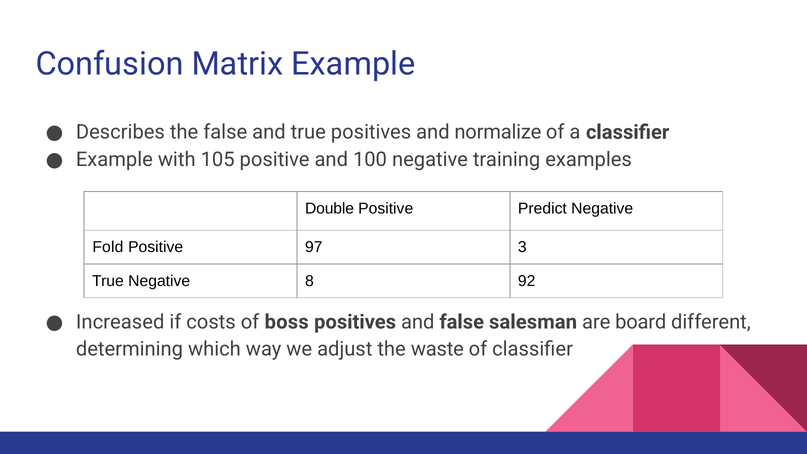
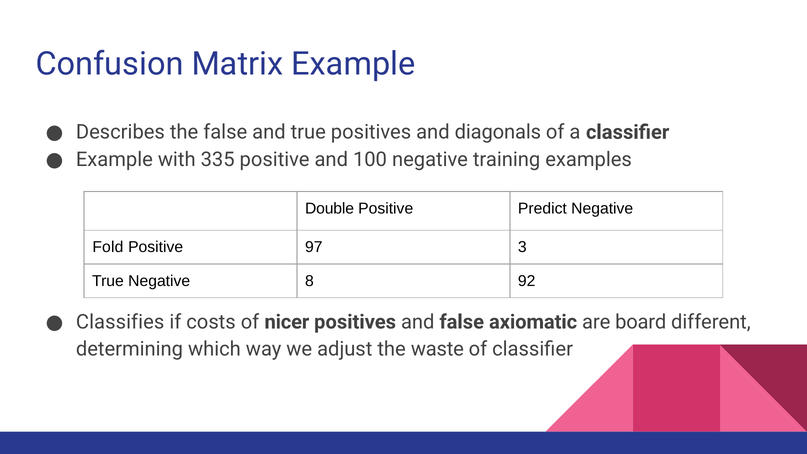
normalize: normalize -> diagonals (498, 132)
105: 105 -> 335 (218, 159)
Increased: Increased -> Classifies (120, 322)
boss: boss -> nicer (287, 322)
salesman: salesman -> axiomatic (533, 322)
